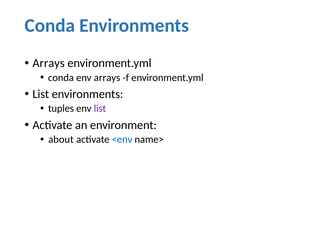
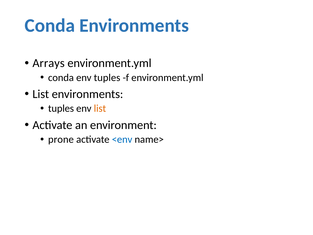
env arrays: arrays -> tuples (107, 78)
list colour: purple -> orange (100, 108)
about: about -> prone (61, 139)
